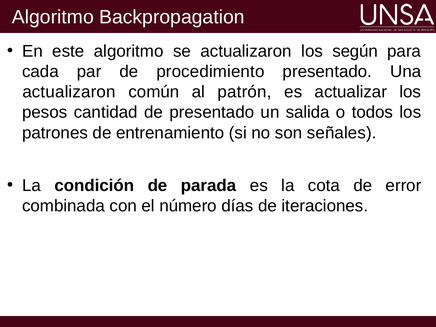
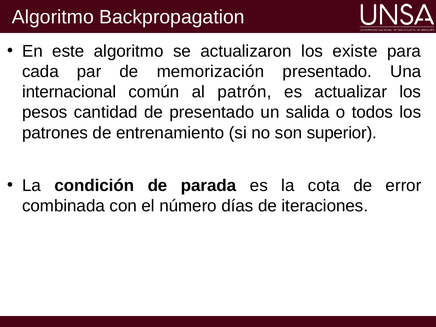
según: según -> existe (355, 51)
procedimiento: procedimiento -> memorización (210, 72)
actualizaron: actualizaron -> internacional (69, 92)
señales: señales -> superior (342, 133)
